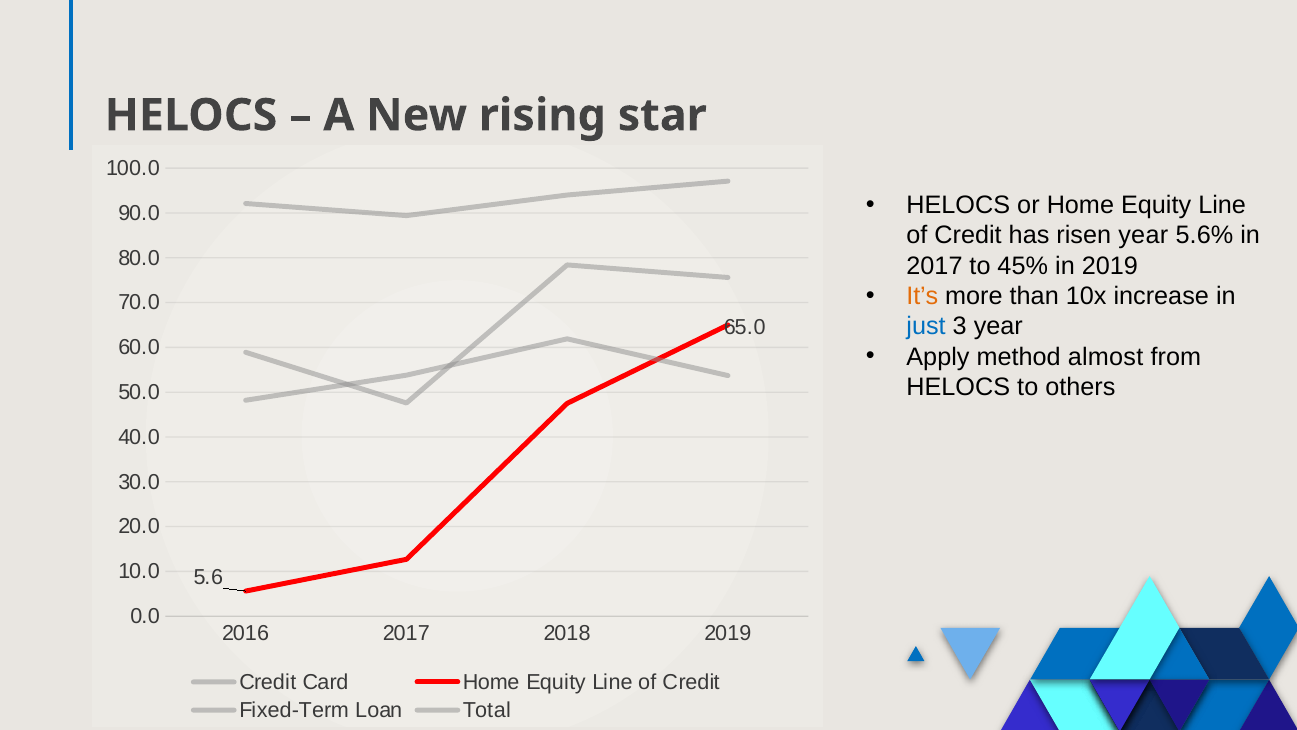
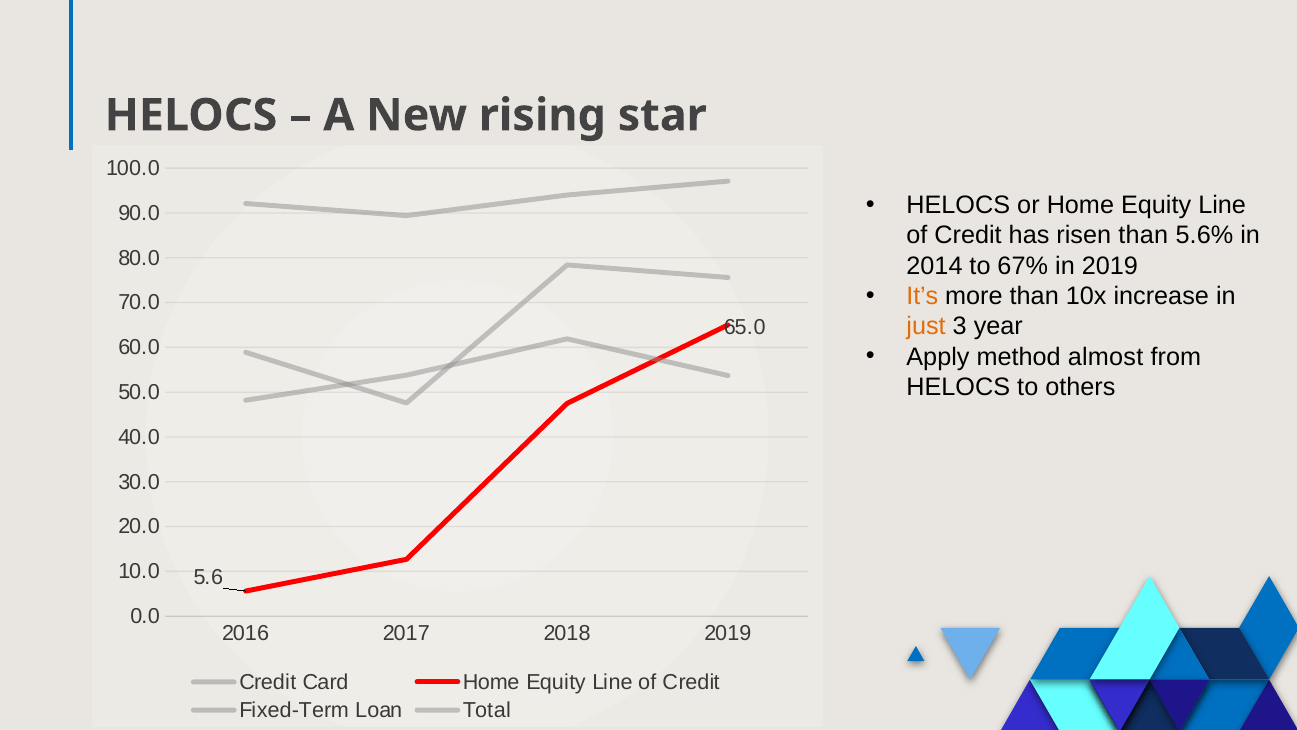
risen year: year -> than (1143, 236)
2017: 2017 -> 2014 (934, 266)
45%: 45% -> 67% (1023, 266)
just colour: blue -> orange (926, 326)
